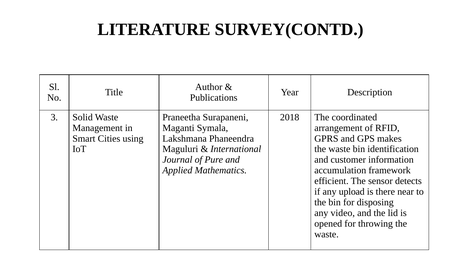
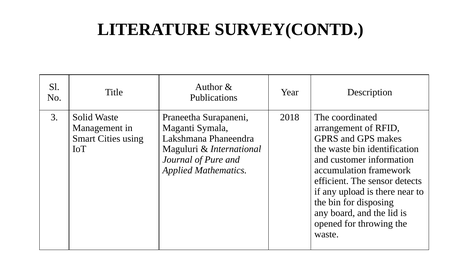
video: video -> board (343, 213)
